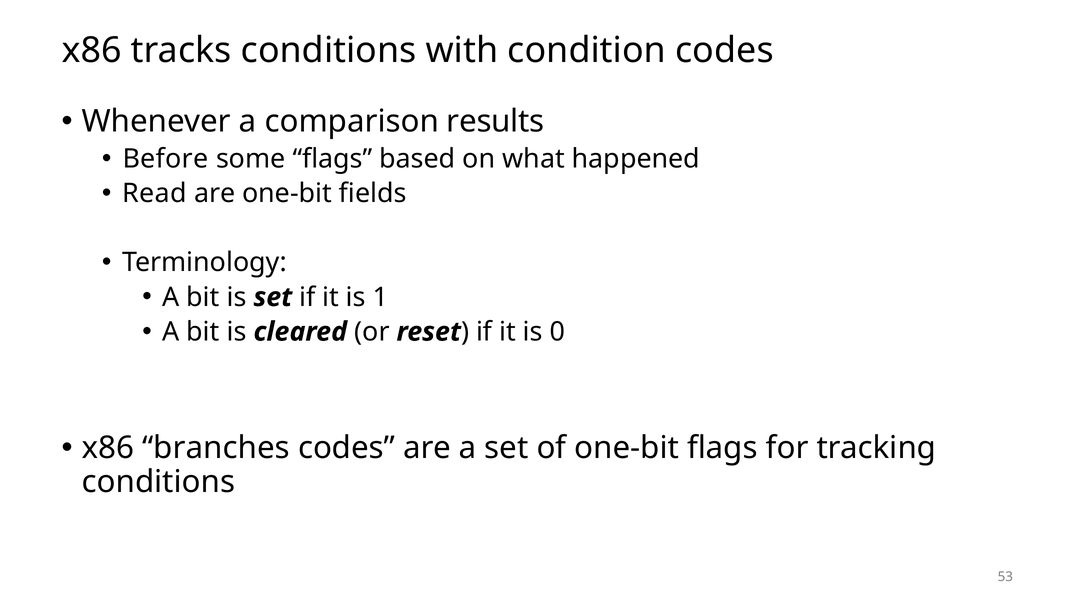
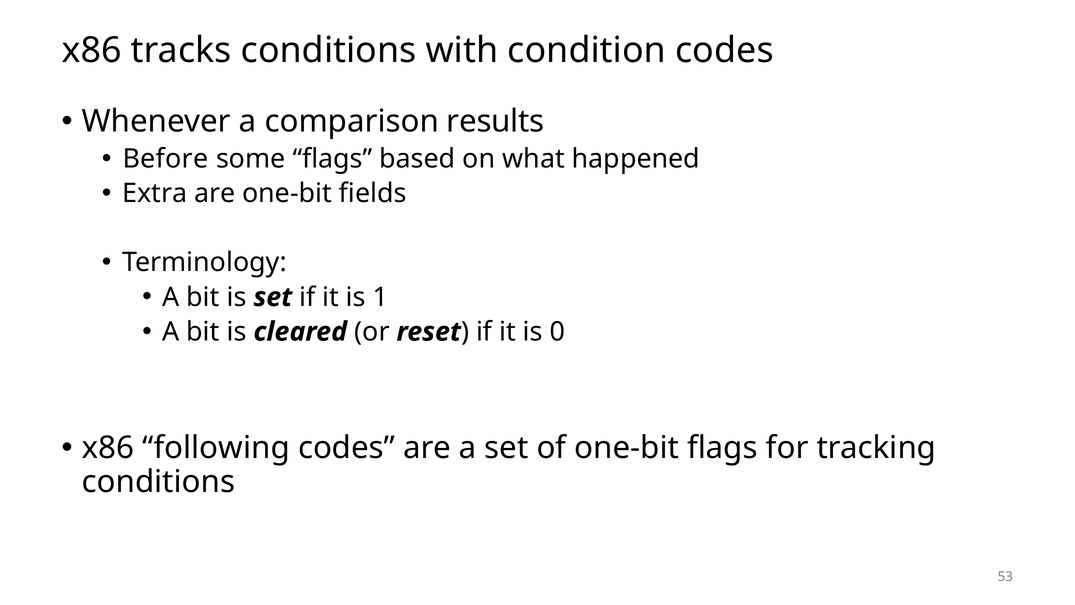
Read: Read -> Extra (155, 193)
branches: branches -> following (216, 448)
